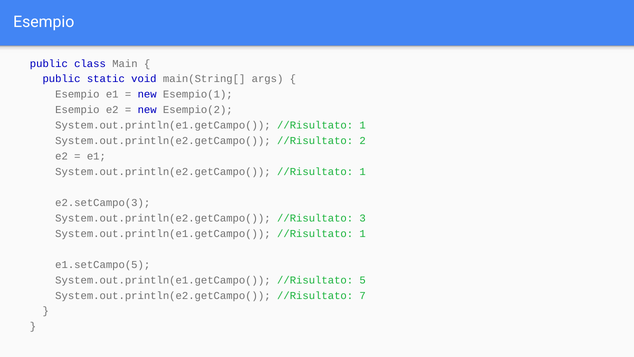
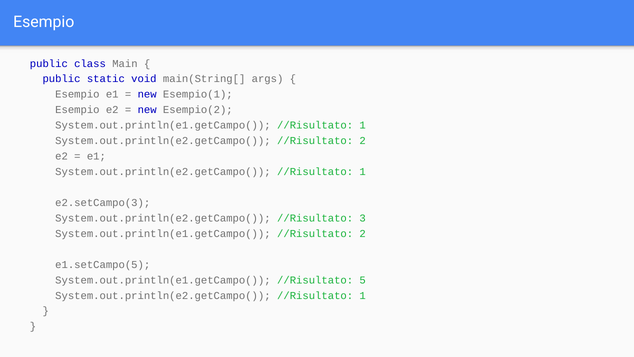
1: 1 -> 2 (363, 233)
7: 7 -> 1 (363, 295)
